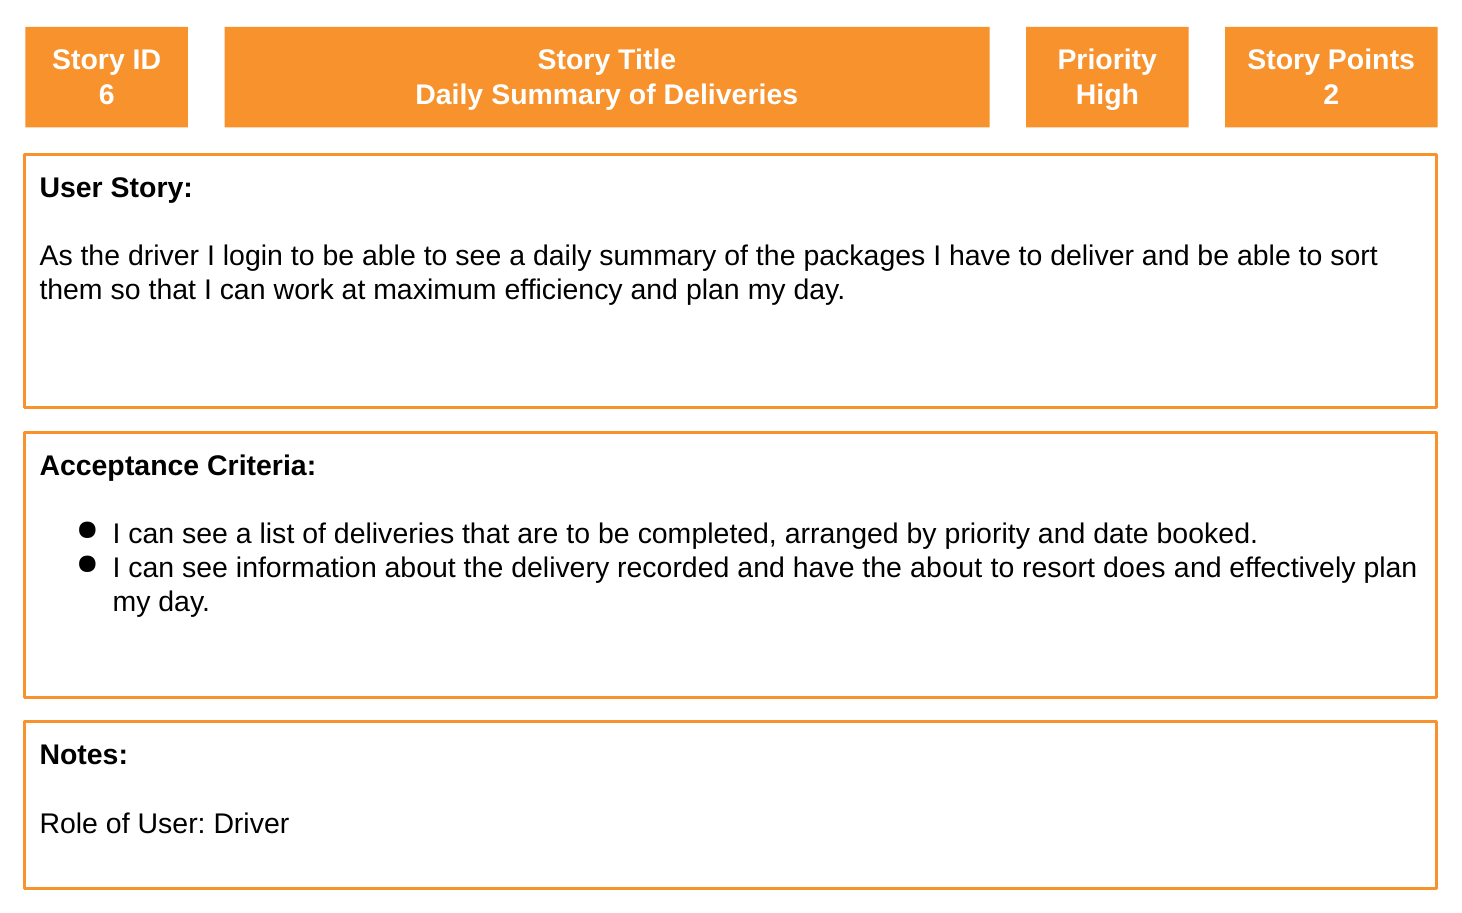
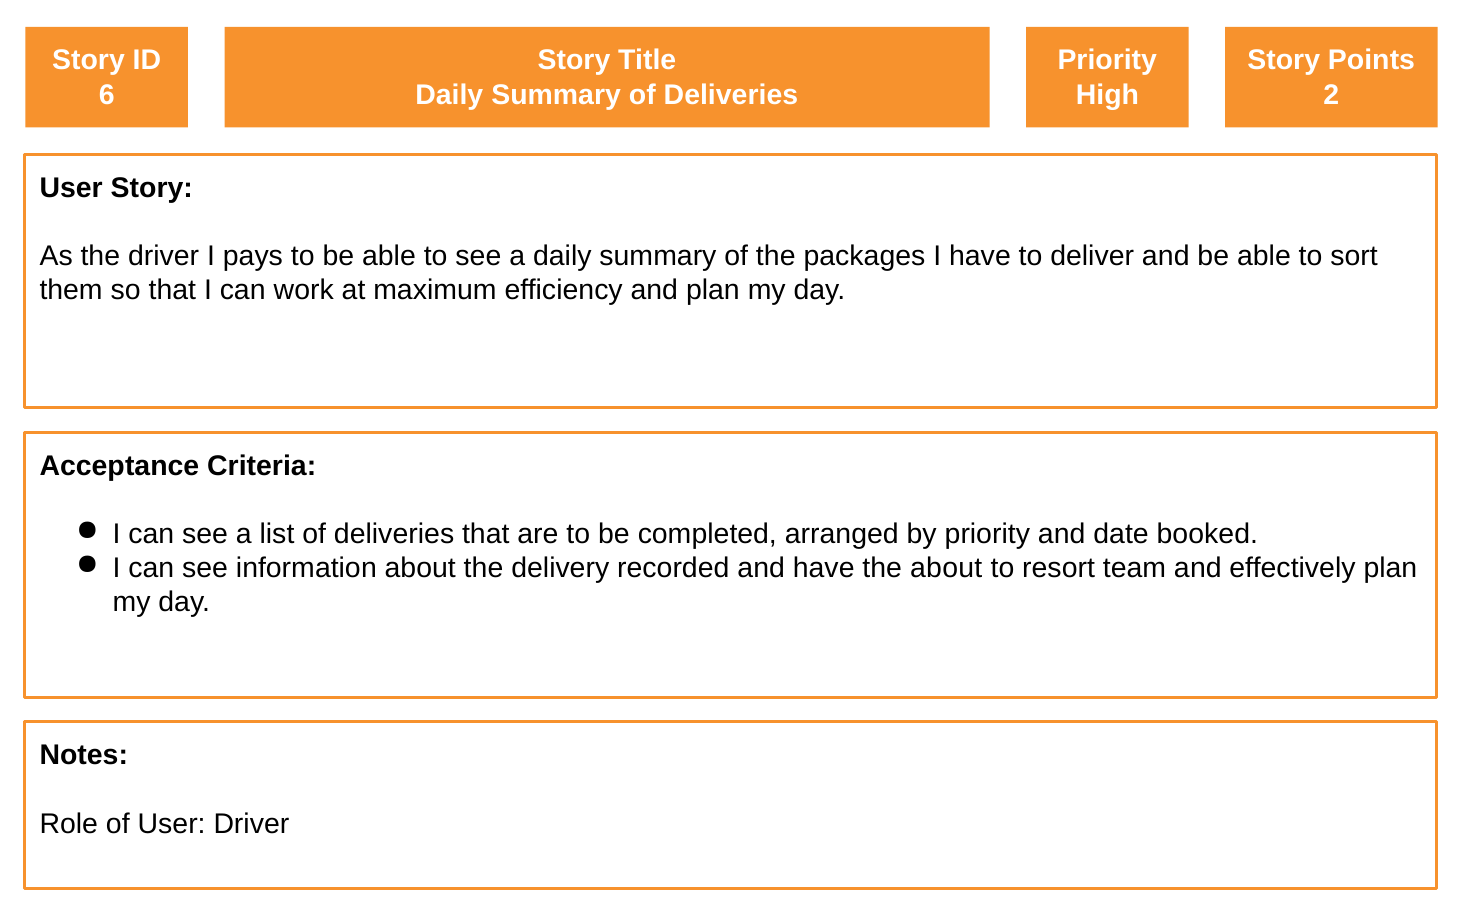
login: login -> pays (253, 257)
does: does -> team (1134, 569)
